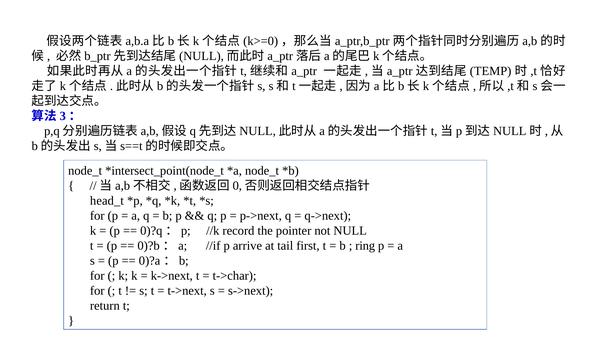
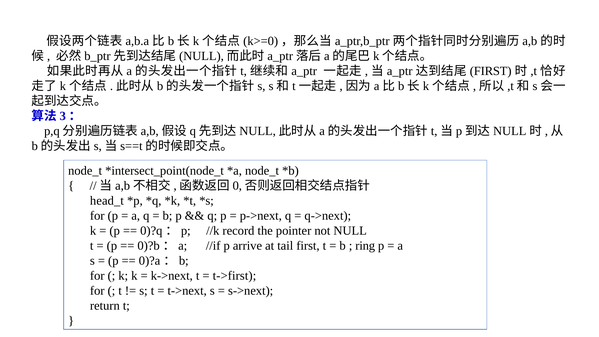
TEMP: TEMP -> FIRST (491, 71)
t->char: t->char -> t->first (234, 276)
